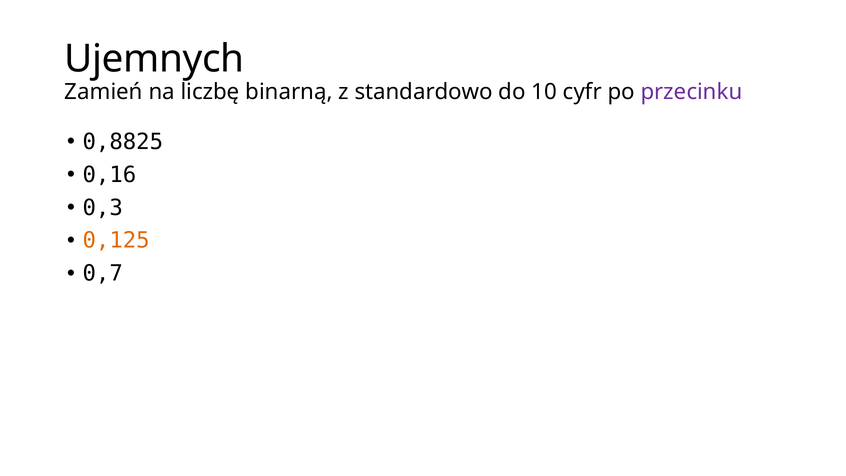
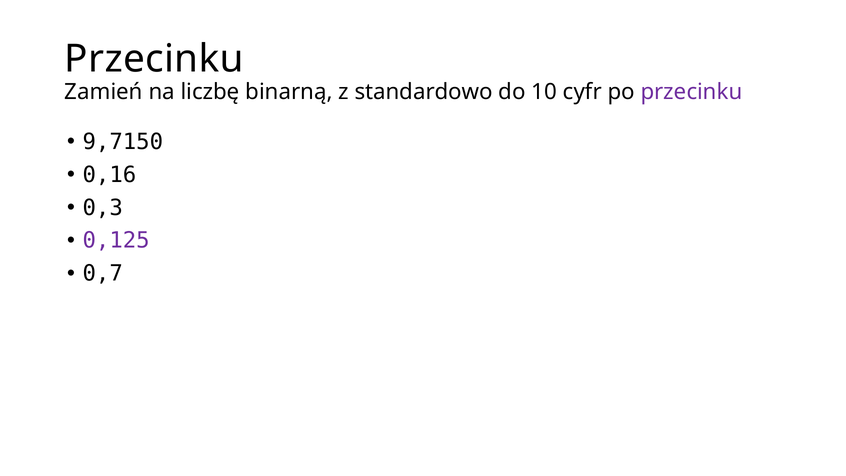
Ujemnych: Ujemnych -> Przecinku (154, 59)
0,8825: 0,8825 -> 9,7150 (123, 142)
0,125 colour: orange -> purple (116, 241)
